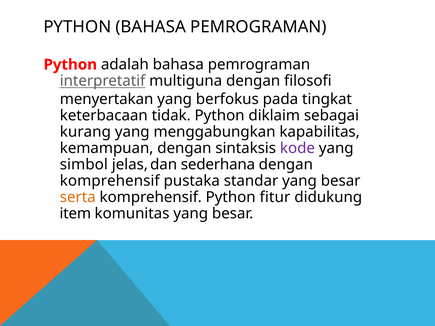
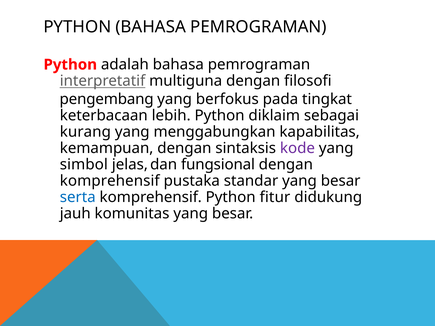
menyertakan: menyertakan -> pengembang (107, 99)
tidak: tidak -> lebih (171, 116)
sederhana: sederhana -> fungsional (218, 165)
serta colour: orange -> blue (78, 197)
item: item -> jauh (75, 214)
